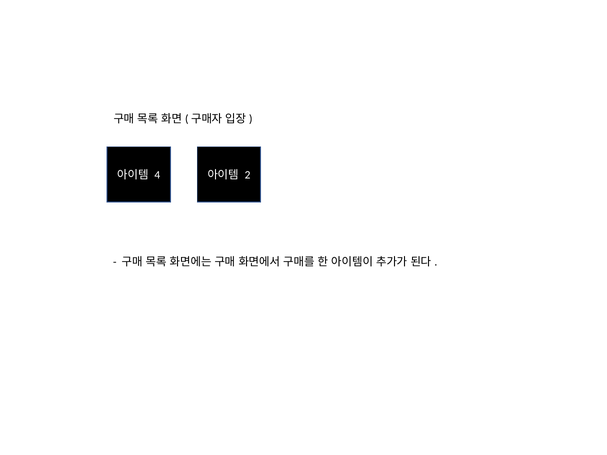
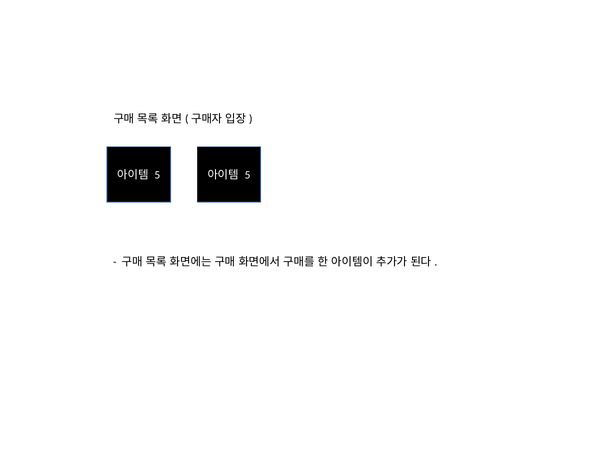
4: 4 -> 5 (157, 175)
2: 2 -> 5 (248, 175)
